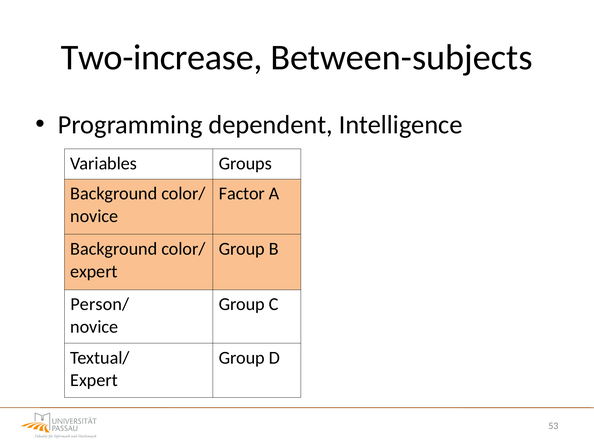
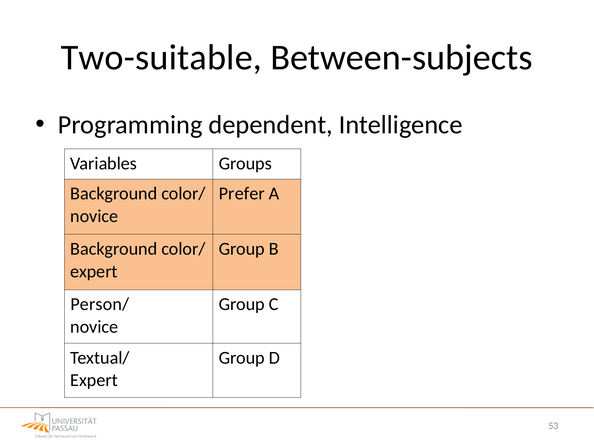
Two-increase: Two-increase -> Two-suitable (161, 58)
Factor: Factor -> Prefer (242, 193)
